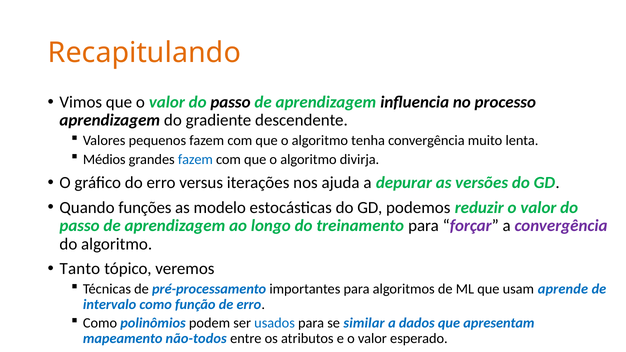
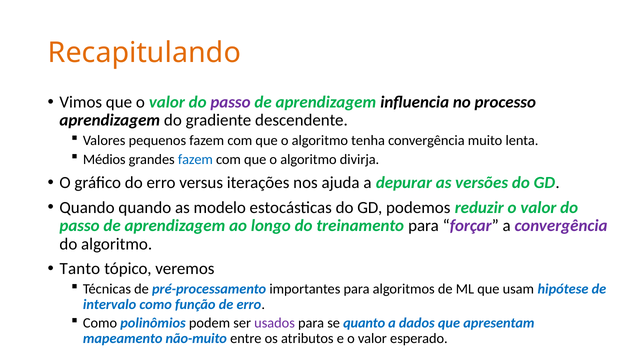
passo colour: black -> purple (230, 102)
Quando funções: funções -> quando (145, 208)
aprende: aprende -> hipótese (563, 289)
usados colour: blue -> purple (275, 323)
similar: similar -> quanto (364, 323)
não-todos: não-todos -> não-muito (196, 339)
